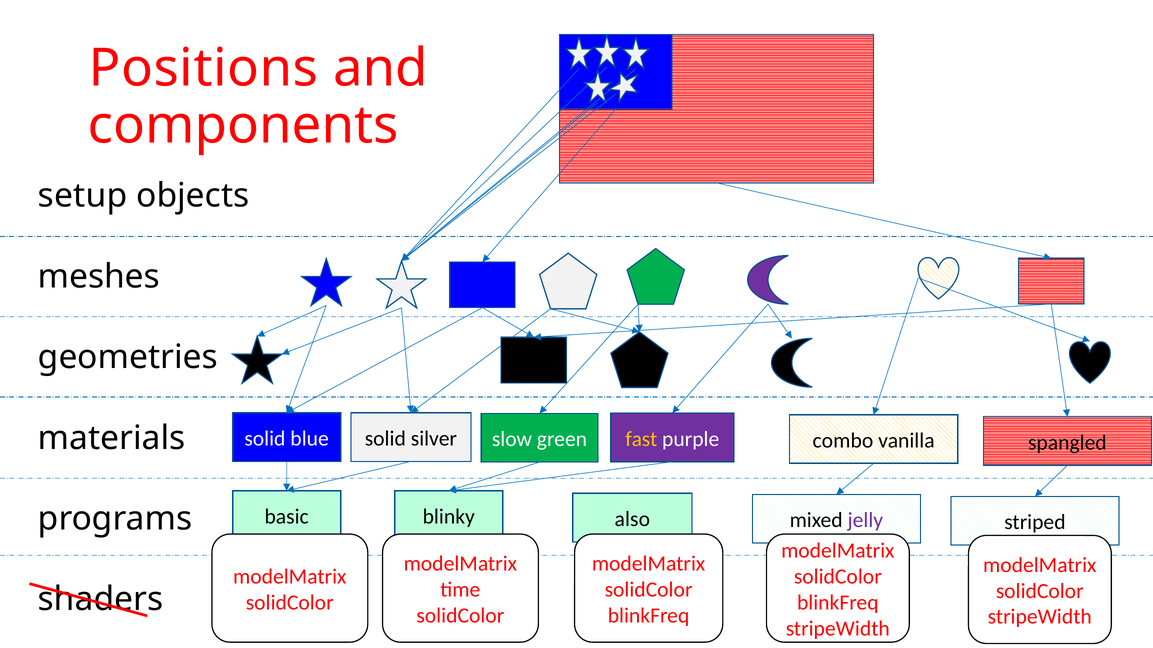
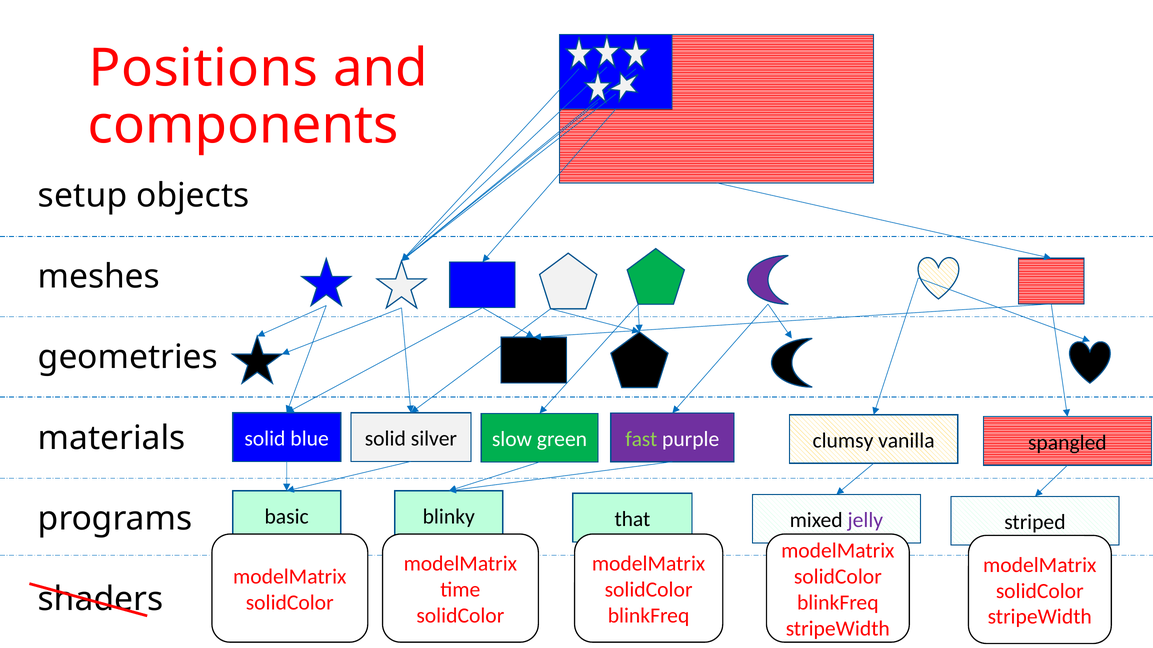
fast colour: yellow -> light green (641, 439)
combo: combo -> clumsy (843, 441)
also: also -> that (632, 520)
